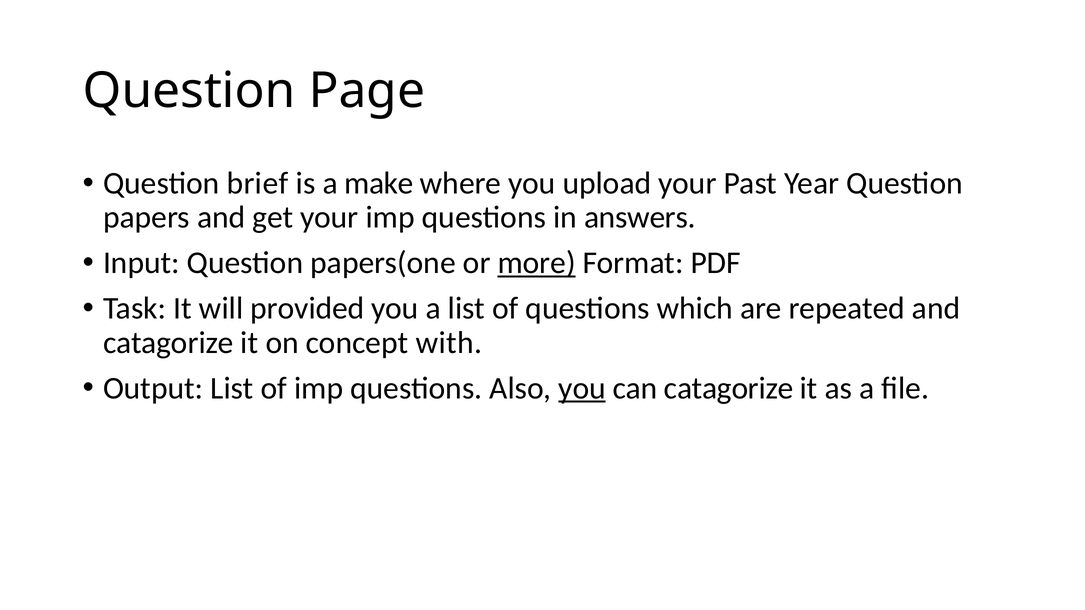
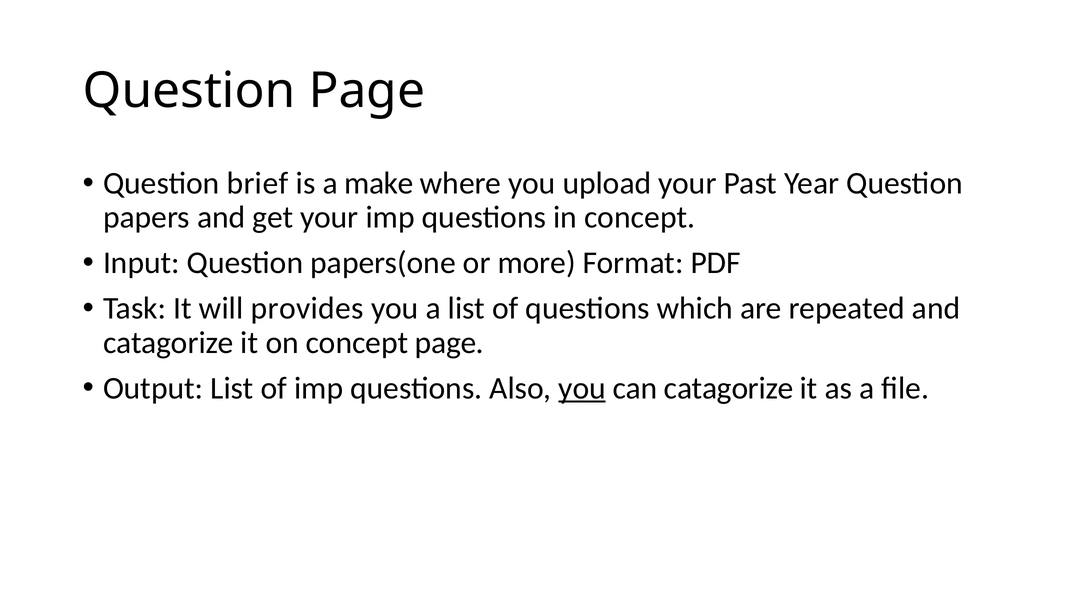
in answers: answers -> concept (640, 218)
more underline: present -> none (537, 263)
provided: provided -> provides (307, 309)
concept with: with -> page (449, 343)
